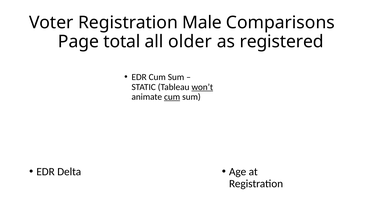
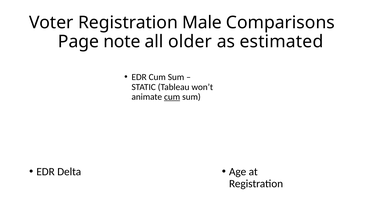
total: total -> note (122, 42)
registered: registered -> estimated (281, 42)
won’t underline: present -> none (202, 87)
